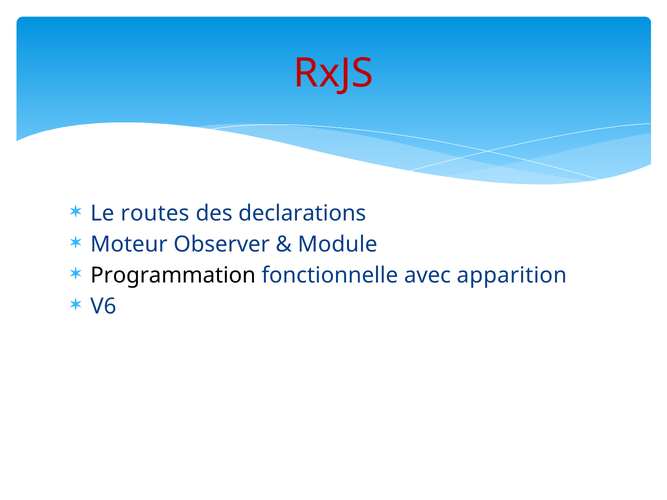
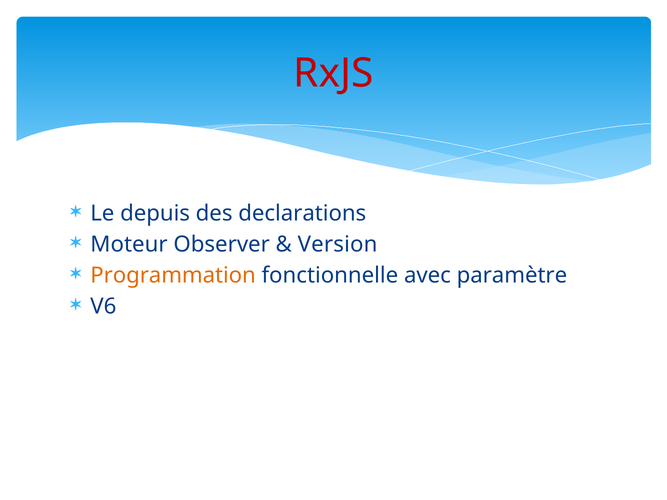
routes: routes -> depuis (155, 213)
Module: Module -> Version (338, 245)
Programmation colour: black -> orange (173, 276)
apparition: apparition -> paramètre (512, 276)
